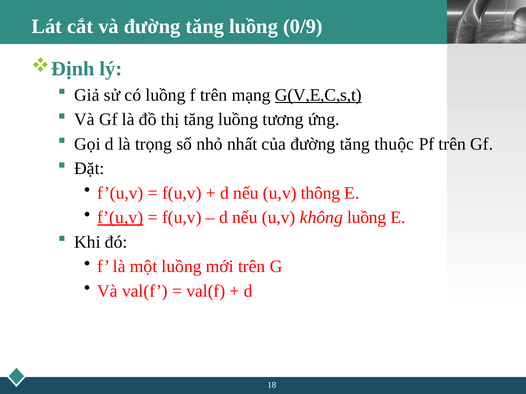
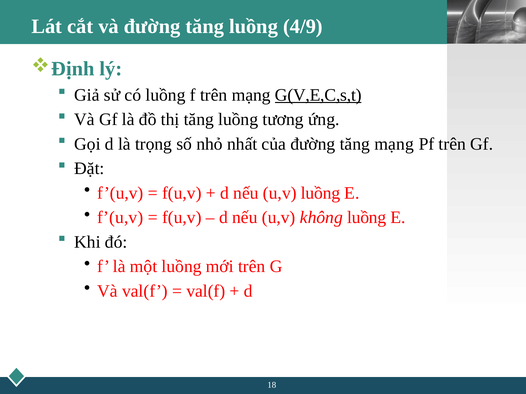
0/9: 0/9 -> 4/9 (303, 26)
tăng thuộc: thuộc -> mạng (394, 144)
u,v thông: thông -> luồng (321, 193)
f’(u,v underline: present -> none (120, 218)
